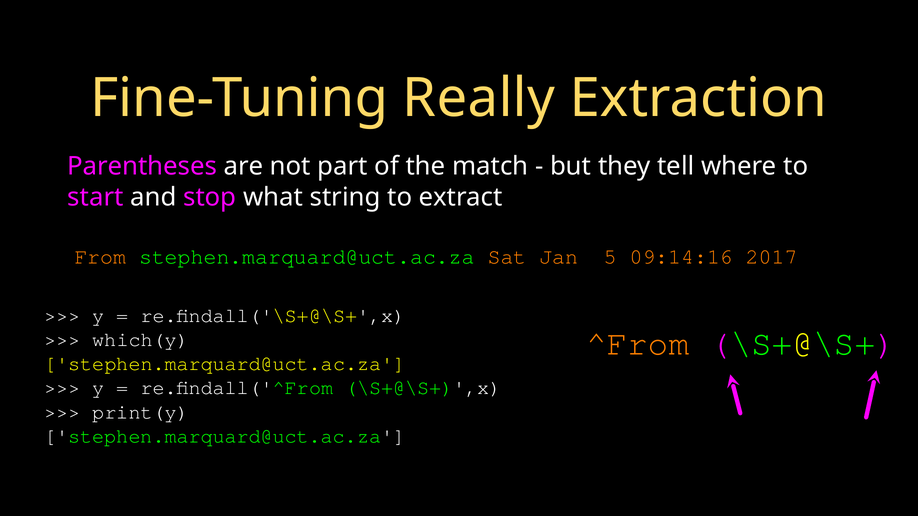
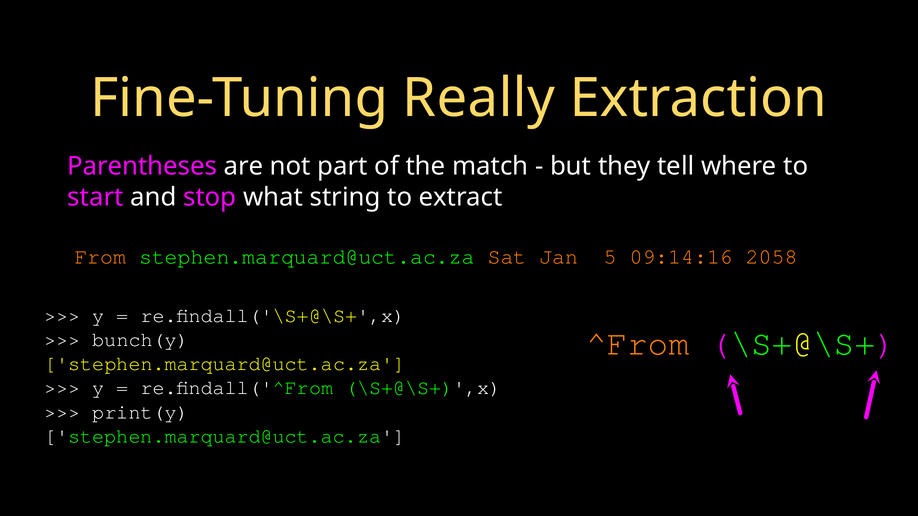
2017: 2017 -> 2058 (772, 257)
which(y: which(y -> bunch(y (141, 340)
